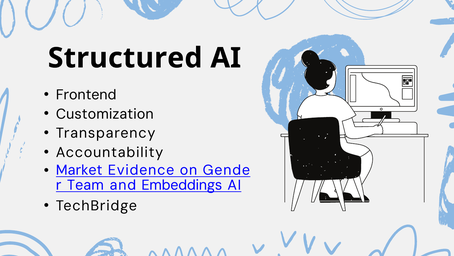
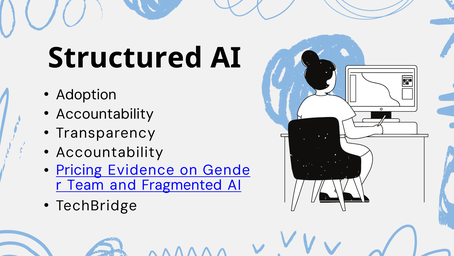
Frontend: Frontend -> Adoption (86, 95)
Customization: Customization -> Accountability (105, 114)
Market: Market -> Pricing (79, 170)
Embeddings: Embeddings -> Fragmented (182, 185)
